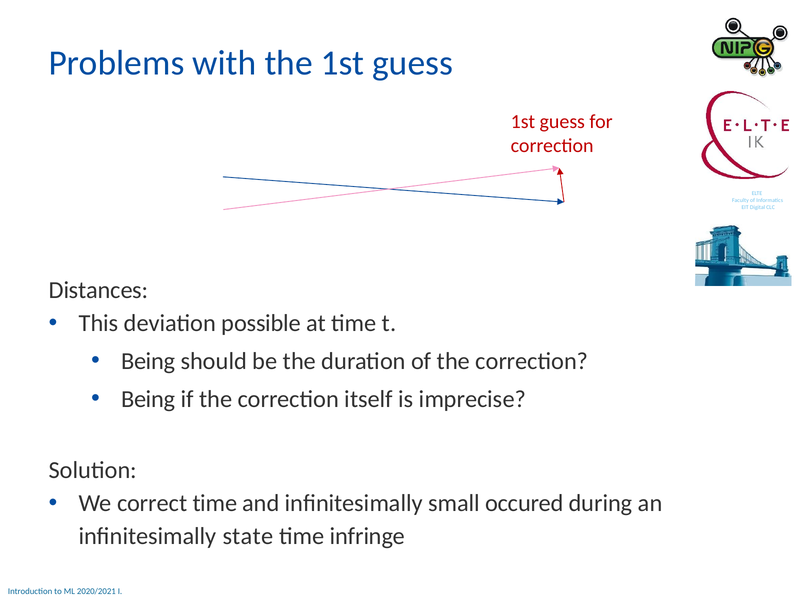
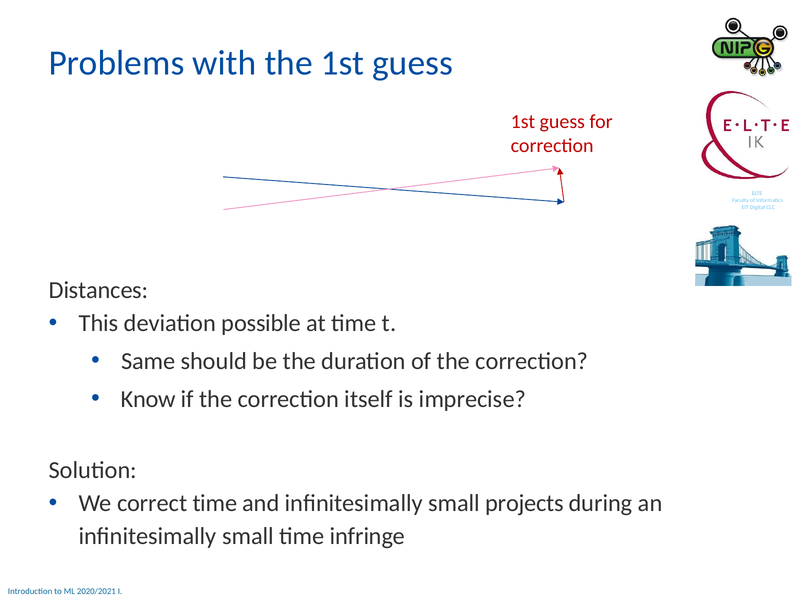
Being: Being -> Same (148, 361)
Being: Being -> Know (148, 399)
occured: occured -> projects (524, 504)
state: state -> small (248, 537)
